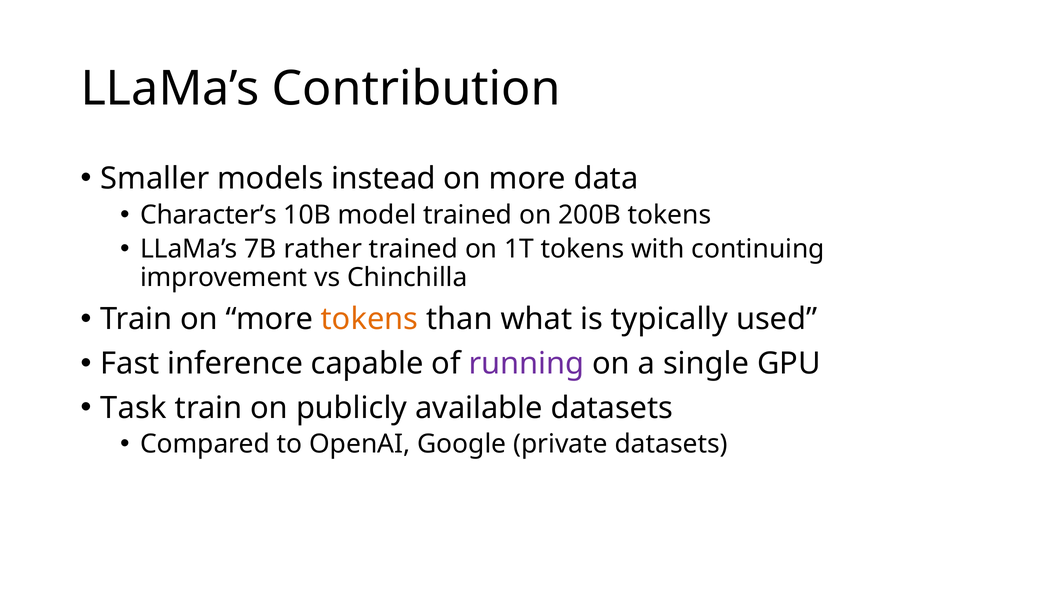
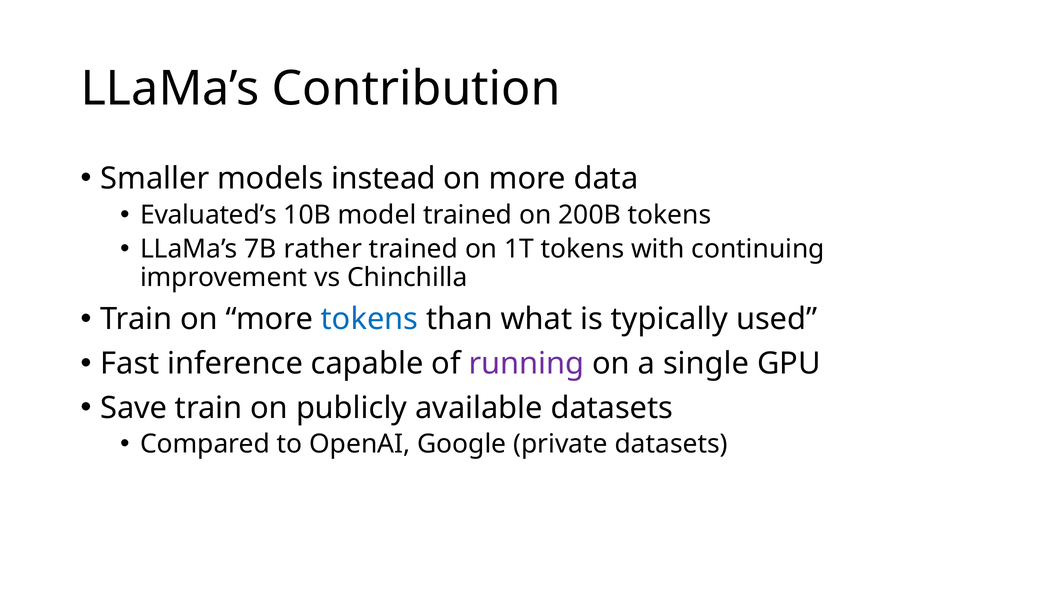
Character’s: Character’s -> Evaluated’s (208, 215)
tokens colour: orange -> blue (370, 320)
Task: Task -> Save (134, 408)
